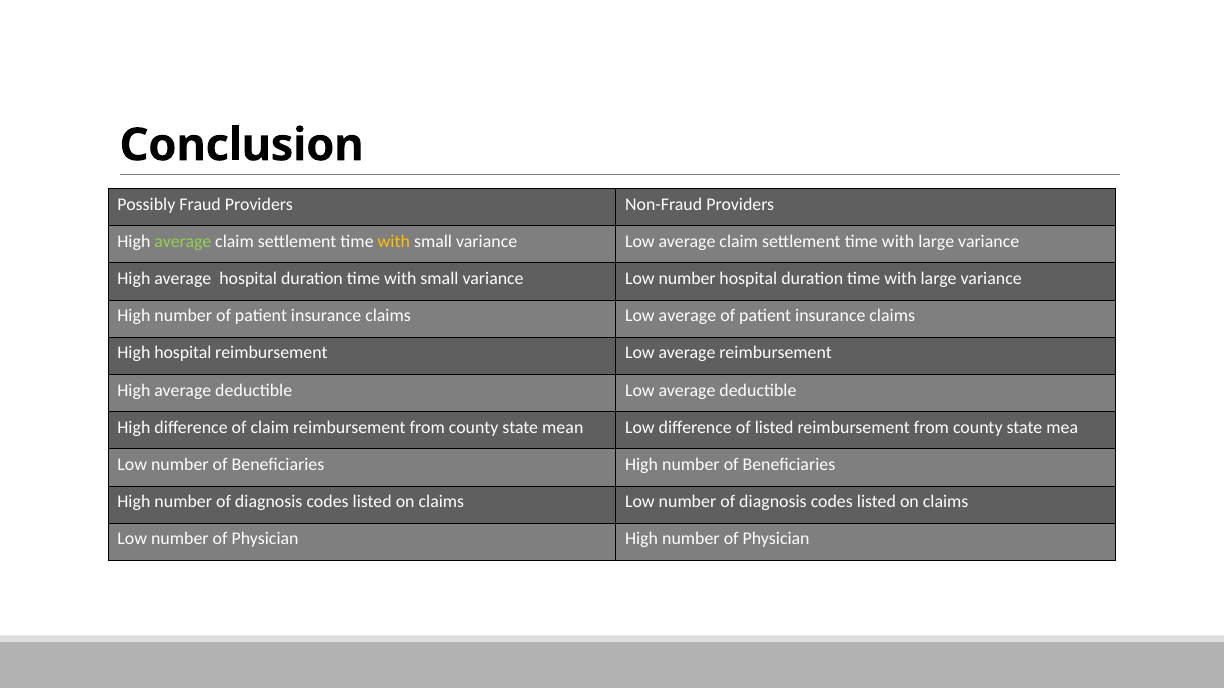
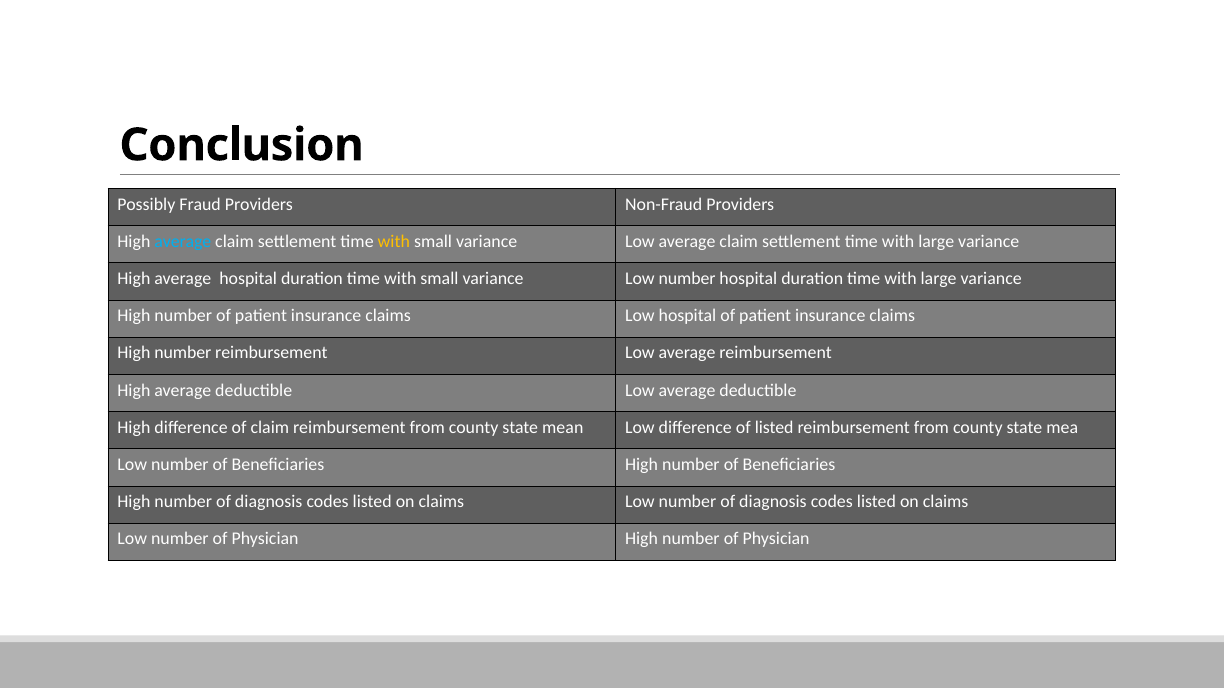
average colour: light green -> light blue (183, 242)
claims Low average: average -> hospital (688, 316)
hospital: hospital -> number (183, 353)
